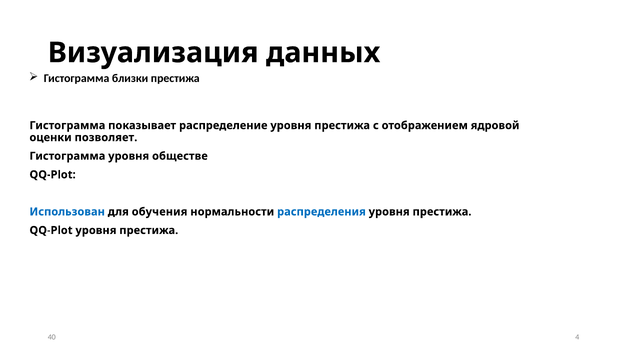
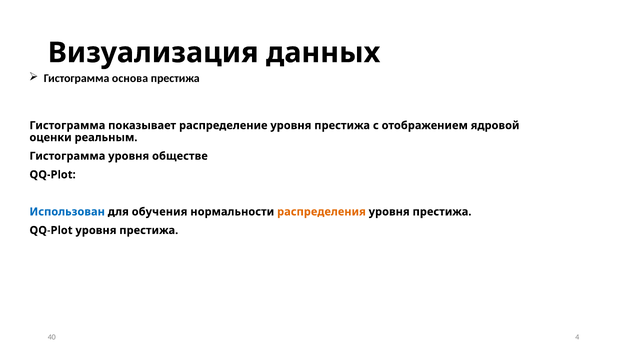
близки: близки -> основа (130, 79)
позволяет: позволяет -> реальным (106, 137)
распределения colour: blue -> orange (321, 212)
